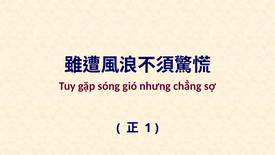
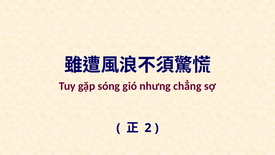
1: 1 -> 2 (148, 128)
